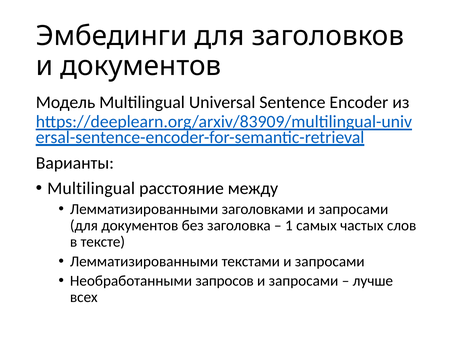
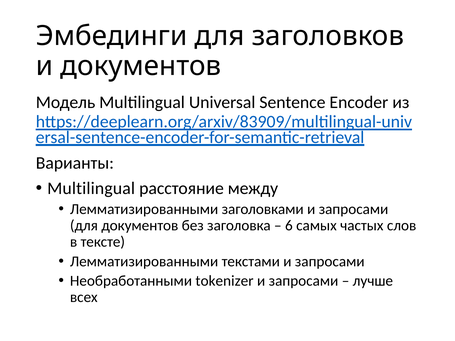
1: 1 -> 6 (289, 226)
запросов: запросов -> tokenizer (225, 281)
